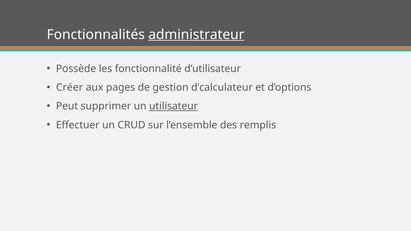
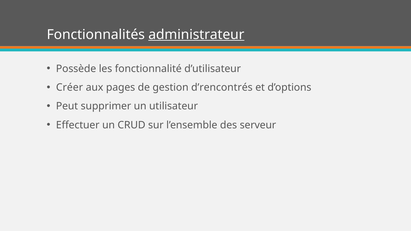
d’calculateur: d’calculateur -> d’rencontrés (222, 87)
utilisateur underline: present -> none (174, 106)
remplis: remplis -> serveur (258, 125)
